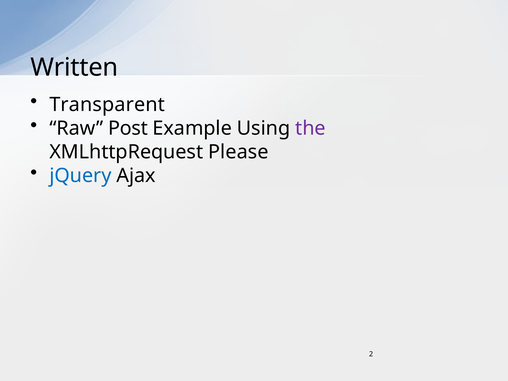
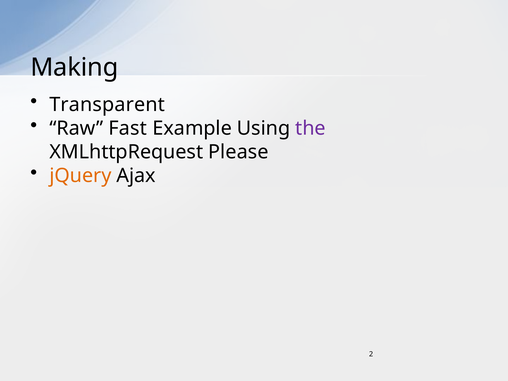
Written: Written -> Making (74, 67)
Post: Post -> Fast (128, 128)
jQuery colour: blue -> orange (80, 176)
